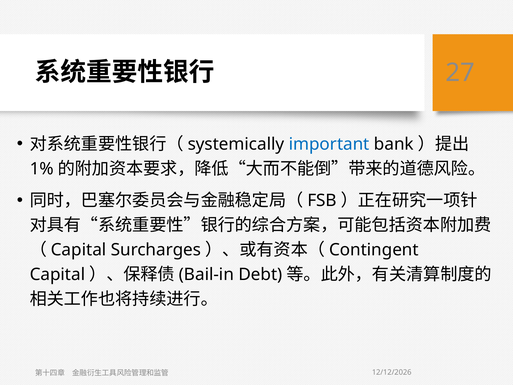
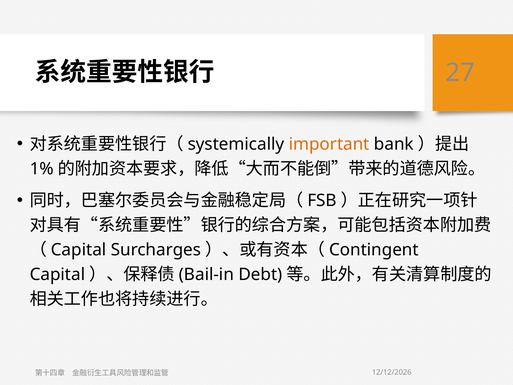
important colour: blue -> orange (329, 144)
